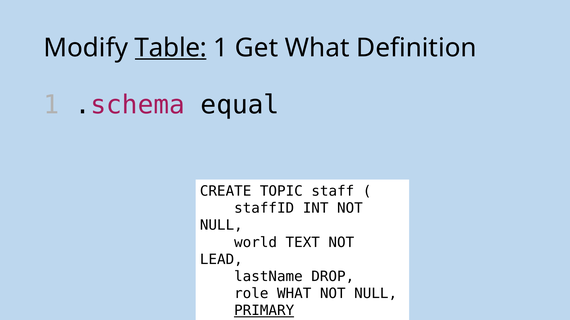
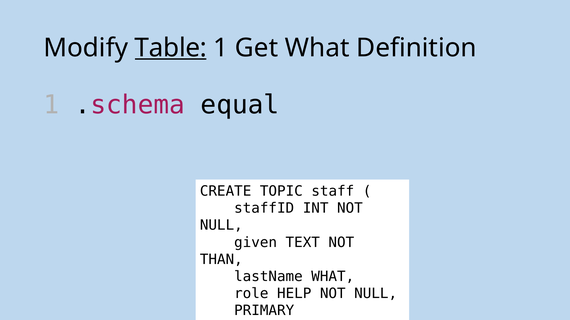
world: world -> given (256, 243)
LEAD: LEAD -> THAN (221, 260)
lastName DROP: DROP -> WHAT (333, 277)
role WHAT: WHAT -> HELP (294, 294)
PRIMARY underline: present -> none (264, 311)
